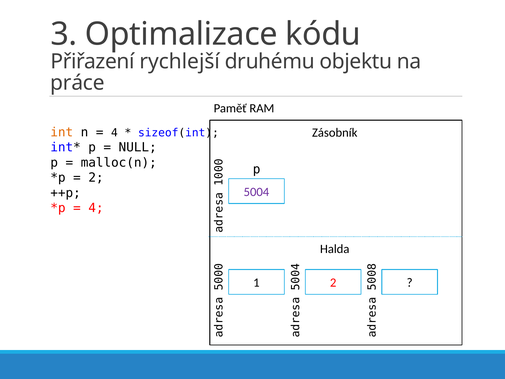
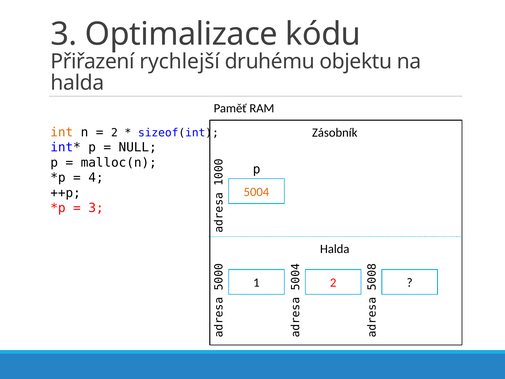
práce: práce -> halda (77, 83)
4: 4 -> 2 (114, 133)
2: 2 -> 4 (96, 178)
5004 colour: purple -> orange (256, 192)
4: 4 -> 3 (96, 208)
